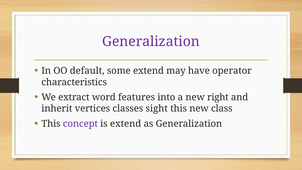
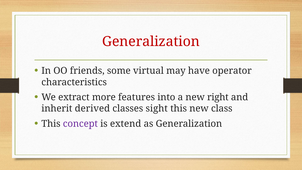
Generalization colour: purple -> red (151, 41)
default: default -> friends (87, 71)
some extend: extend -> virtual (148, 71)
word: word -> more (104, 97)
vertices: vertices -> derived (92, 109)
